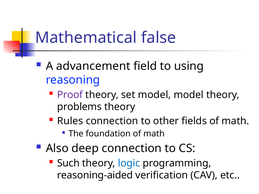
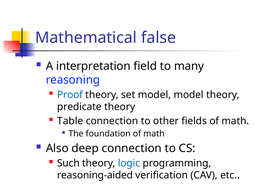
advancement: advancement -> interpretation (93, 66)
using: using -> many (189, 66)
Proof colour: purple -> blue (70, 95)
problems: problems -> predicate (79, 107)
Rules: Rules -> Table (70, 121)
